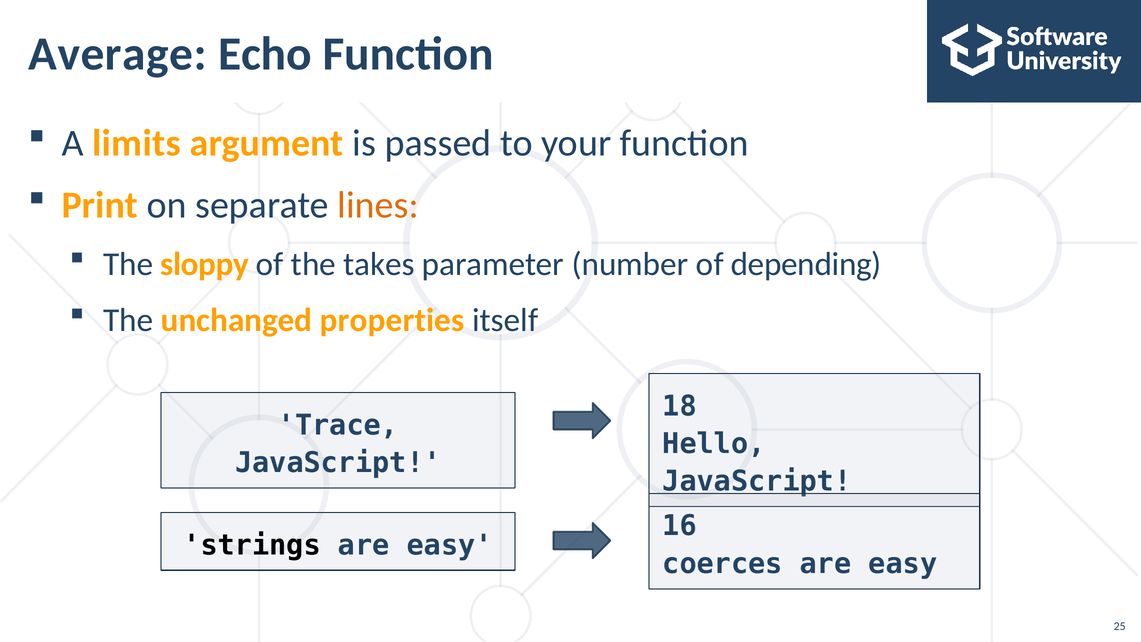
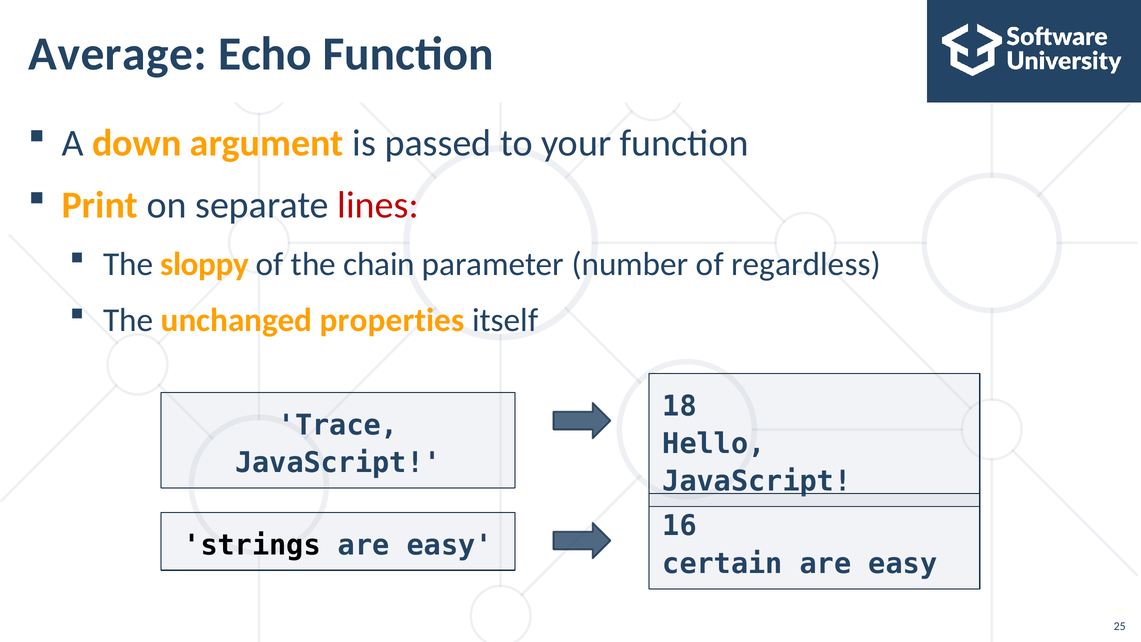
limits: limits -> down (137, 143)
lines colour: orange -> red (378, 205)
takes: takes -> chain (379, 264)
depending: depending -> regardless (806, 264)
coerces: coerces -> certain (723, 564)
